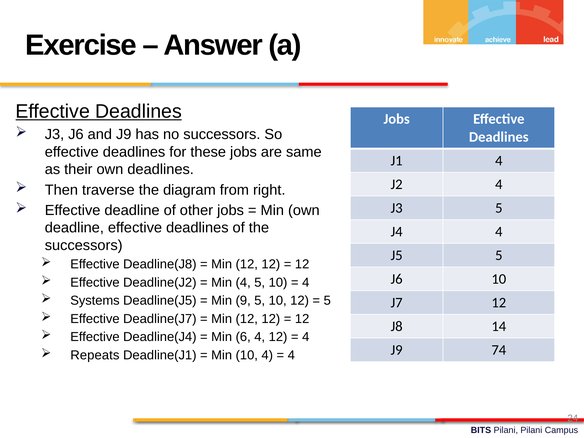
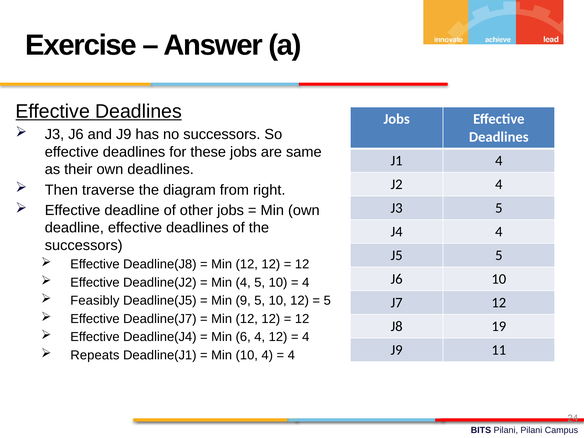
Systems: Systems -> Feasibly (95, 301)
14: 14 -> 19 (499, 326)
74: 74 -> 11 (499, 350)
